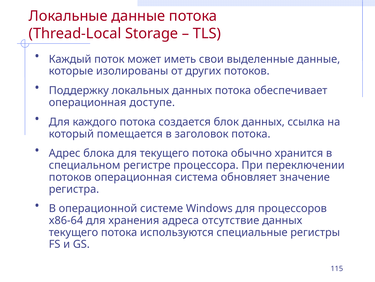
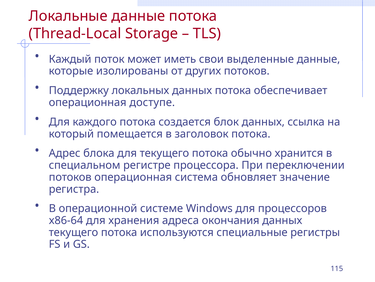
отсутствие: отсутствие -> окончания (231, 220)
